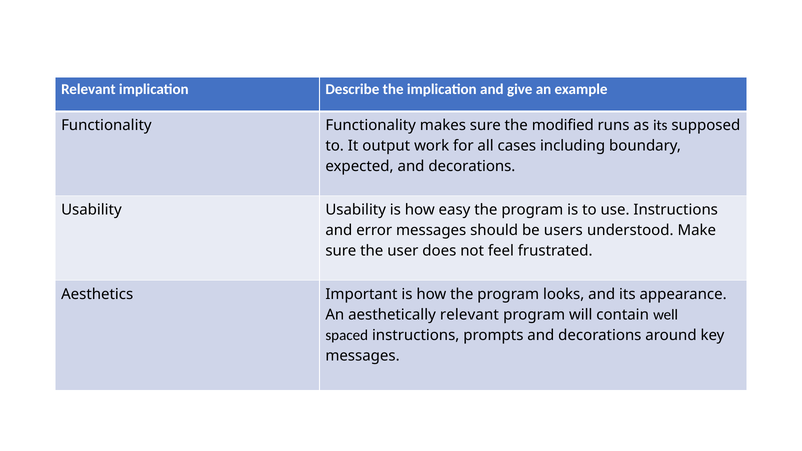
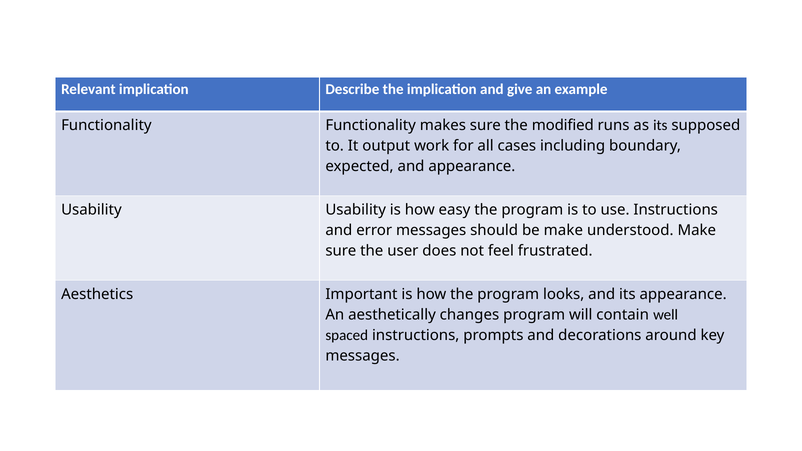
expected and decorations: decorations -> appearance (472, 166)
be users: users -> make (563, 230)
aesthetically relevant: relevant -> changes (469, 315)
